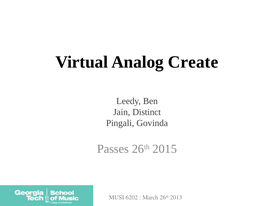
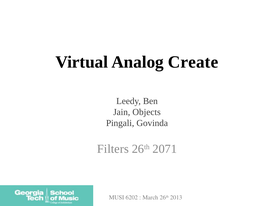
Distinct: Distinct -> Objects (147, 112)
Passes: Passes -> Filters (113, 149)
2015: 2015 -> 2071 (165, 149)
